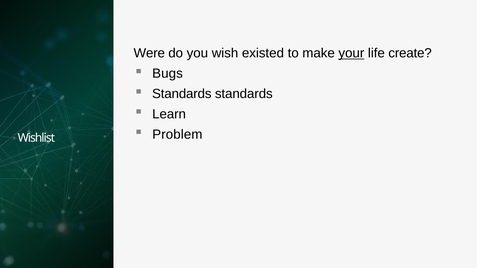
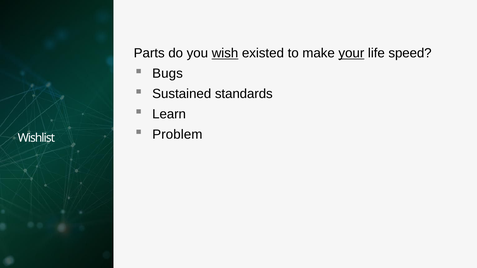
Were: Were -> Parts (149, 53)
wish underline: none -> present (225, 53)
create: create -> speed (410, 53)
Standards: Standards -> Sustained (182, 94)
